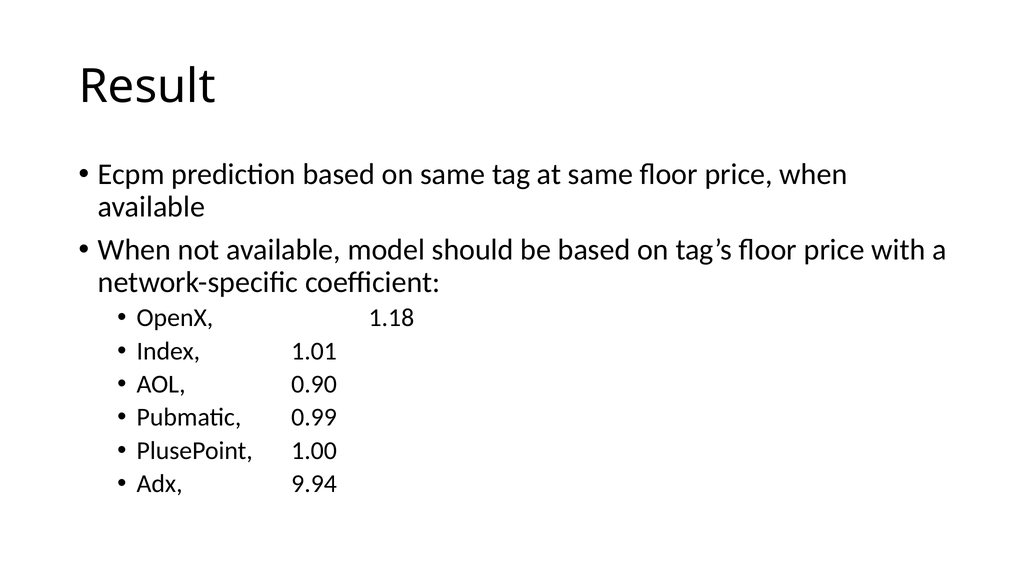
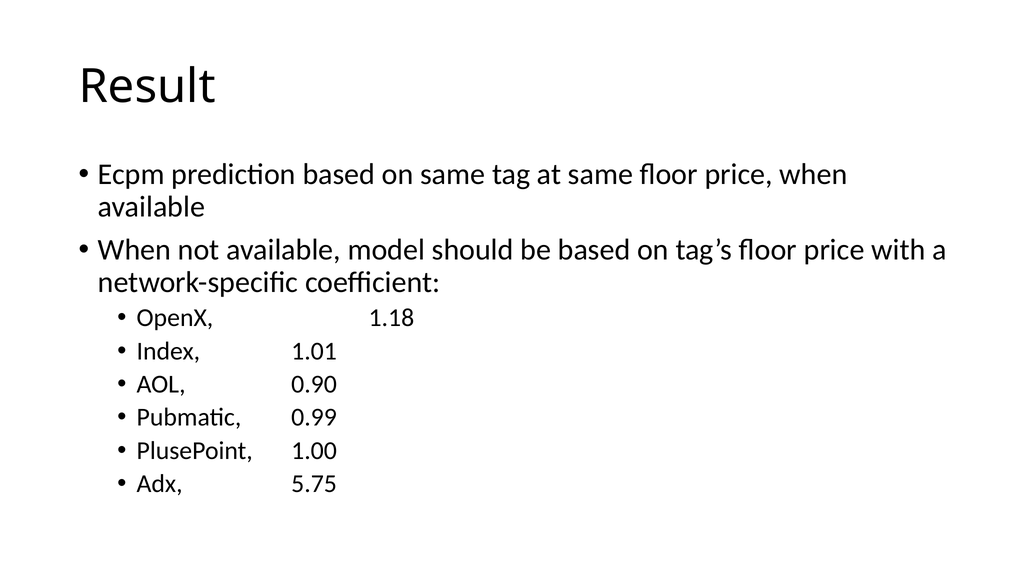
9.94: 9.94 -> 5.75 (314, 484)
